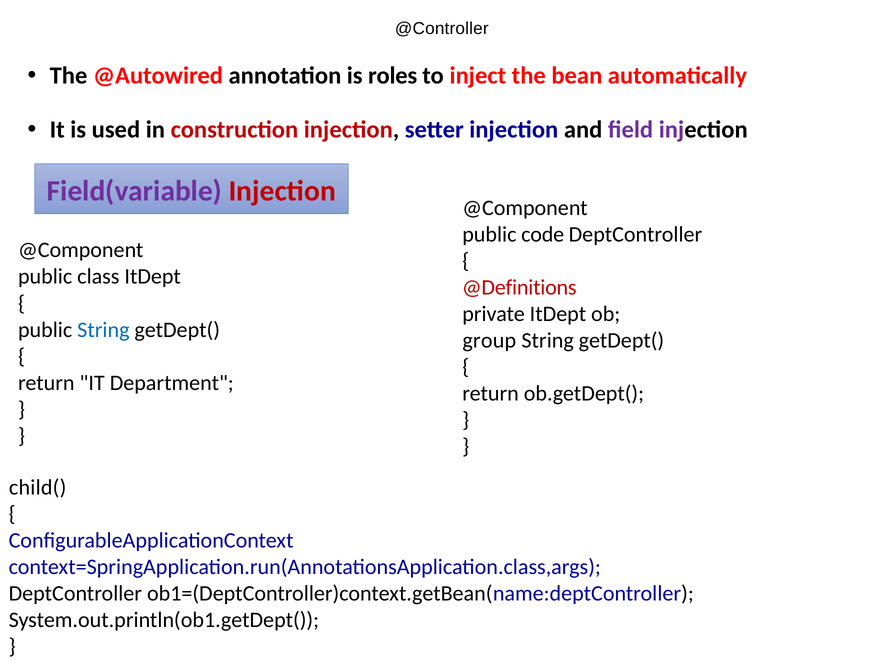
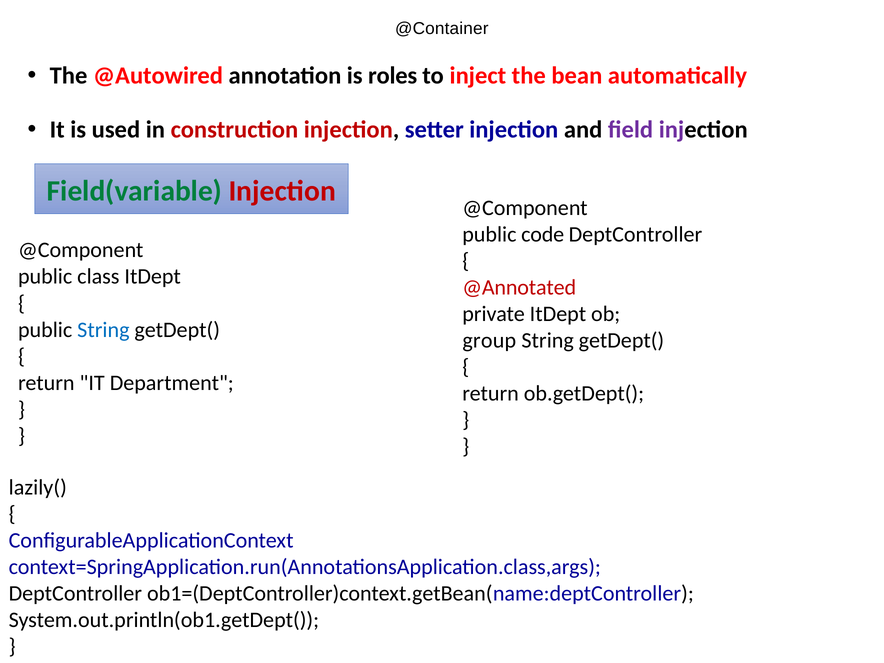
@Controller: @Controller -> @Container (442, 29)
Field(variable colour: purple -> green (134, 191)
@Definitions: @Definitions -> @Annotated (519, 287)
child(: child( -> lazily( (38, 488)
